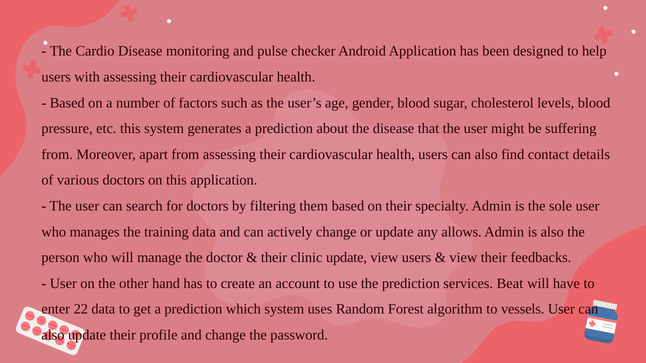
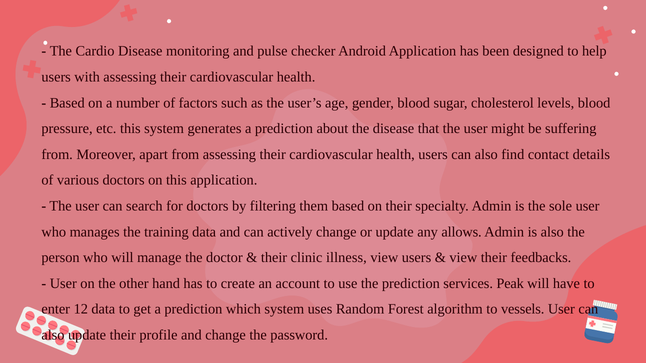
clinic update: update -> illness (346, 258)
Beat: Beat -> Peak (510, 284)
22: 22 -> 12 (81, 309)
